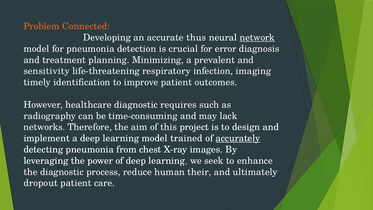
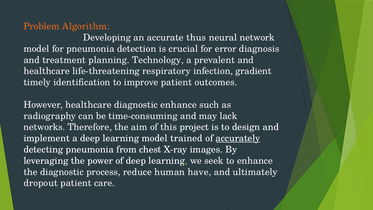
Connected: Connected -> Algorithm (86, 26)
network underline: present -> none (257, 37)
Minimizing: Minimizing -> Technology (158, 60)
sensitivity: sensitivity -> healthcare (47, 71)
imaging: imaging -> gradient (253, 71)
diagnostic requires: requires -> enhance (179, 105)
their: their -> have (199, 172)
